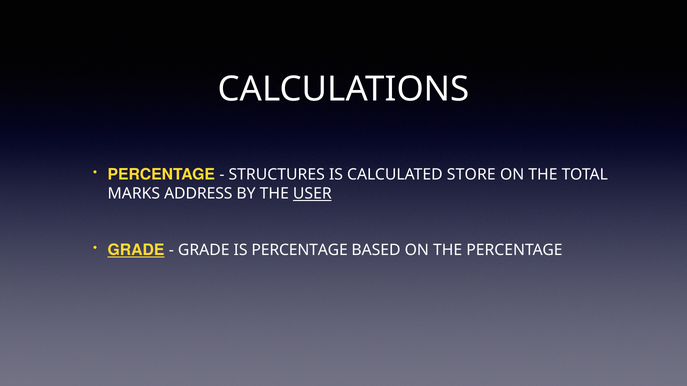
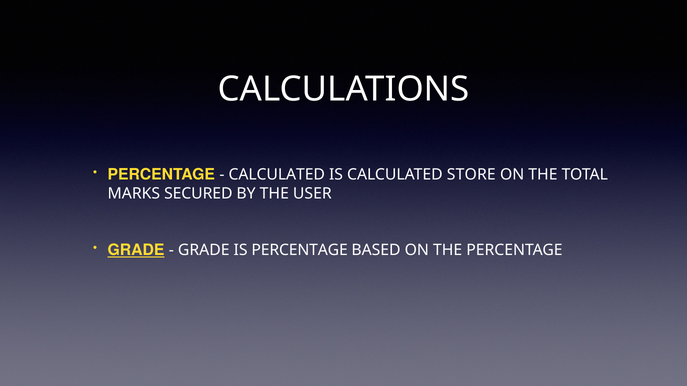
STRUCTURES: STRUCTURES -> CALCULATED (277, 175)
ADDRESS: ADDRESS -> SECURED (198, 194)
USER underline: present -> none (312, 194)
